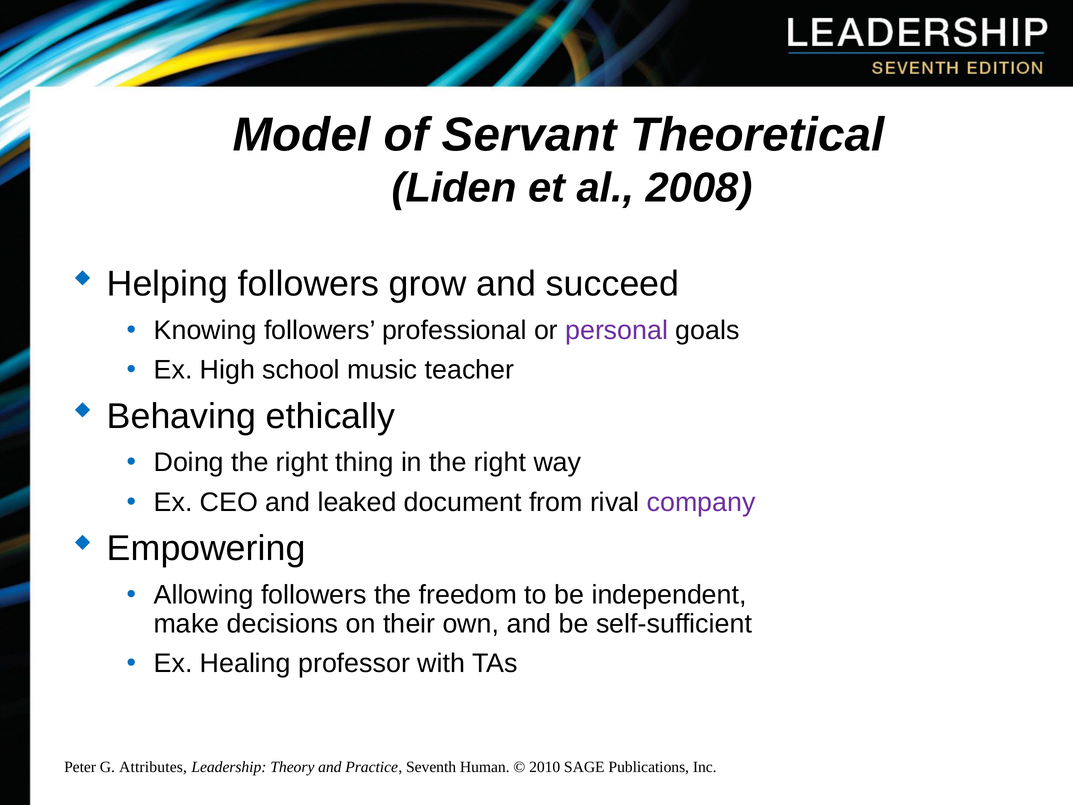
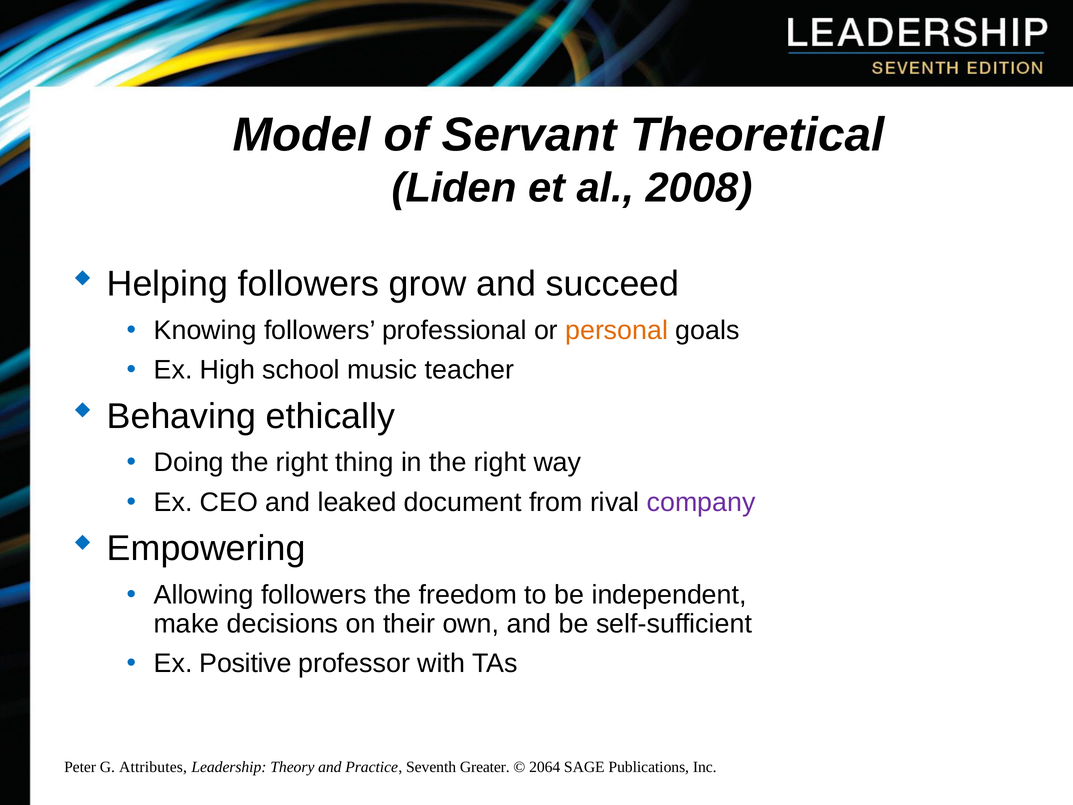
personal colour: purple -> orange (617, 330)
Healing: Healing -> Positive (245, 663)
Human: Human -> Greater (485, 767)
2010: 2010 -> 2064 (545, 767)
